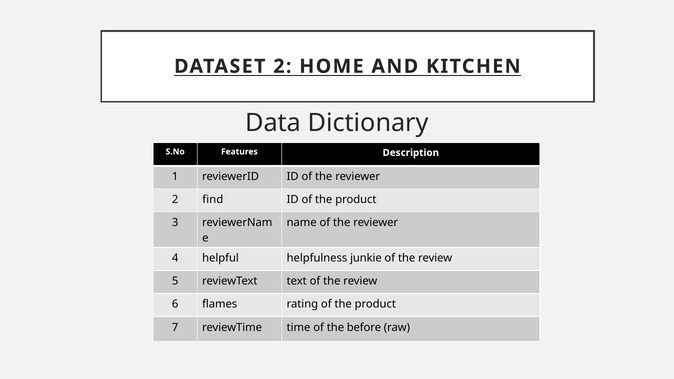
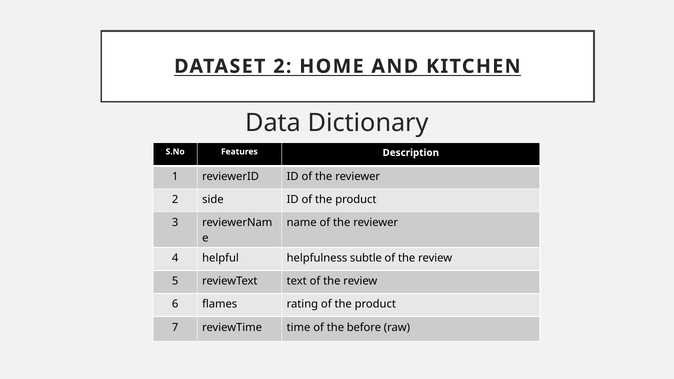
find: find -> side (213, 200)
junkie: junkie -> subtle (366, 258)
